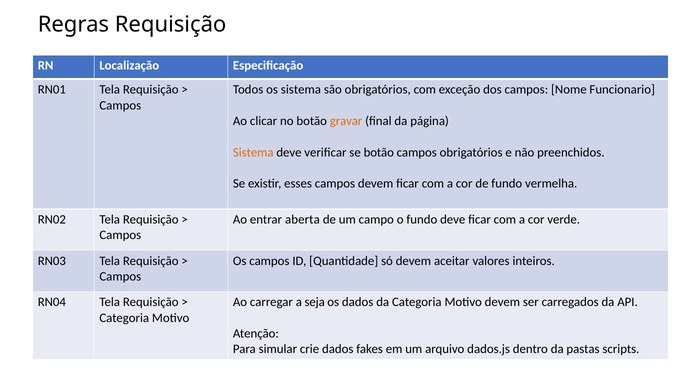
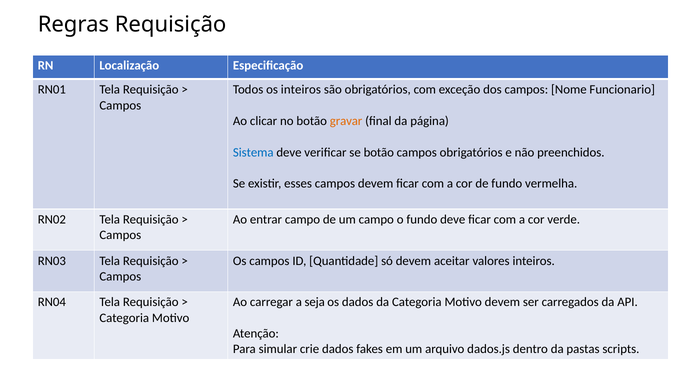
os sistema: sistema -> inteiros (301, 90)
Sistema colour: orange -> blue (253, 152)
entrar aberta: aberta -> campo (302, 219)
